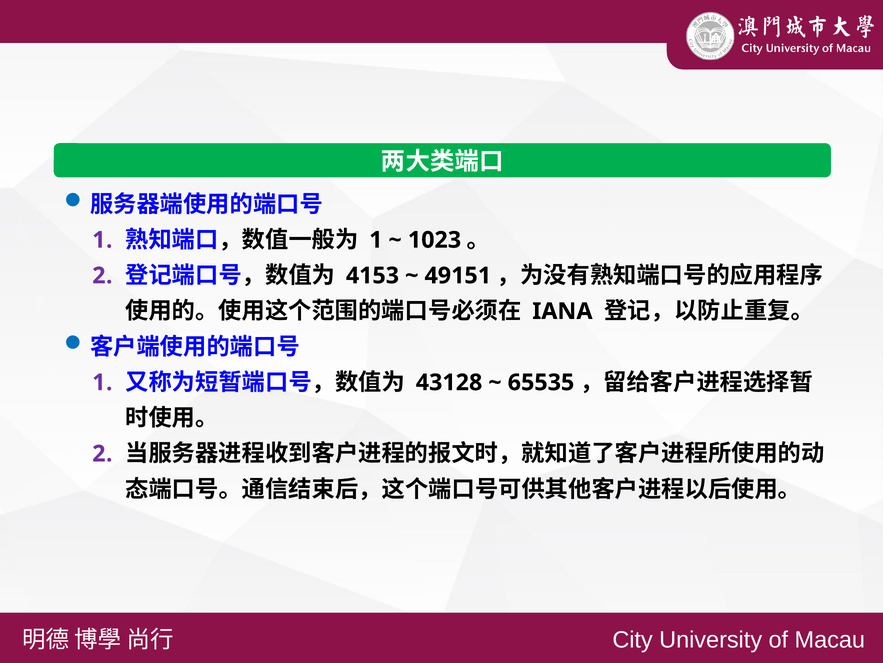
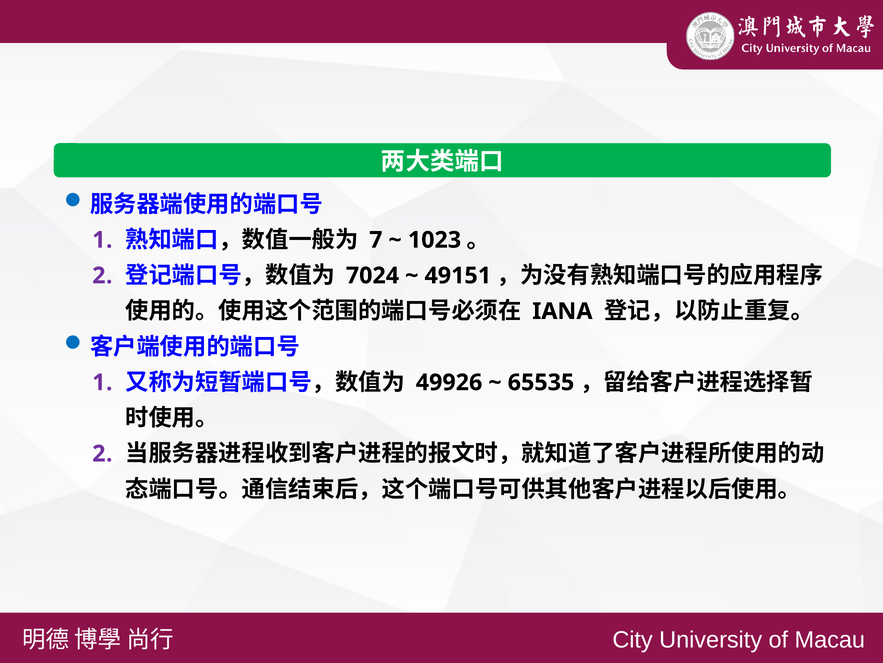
1: 1 -> 7 (376, 240)
4153: 4153 -> 7024 (372, 275)
43128: 43128 -> 49926 (449, 382)
